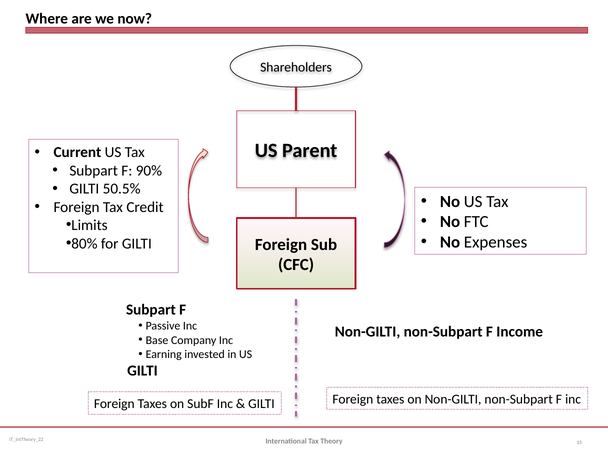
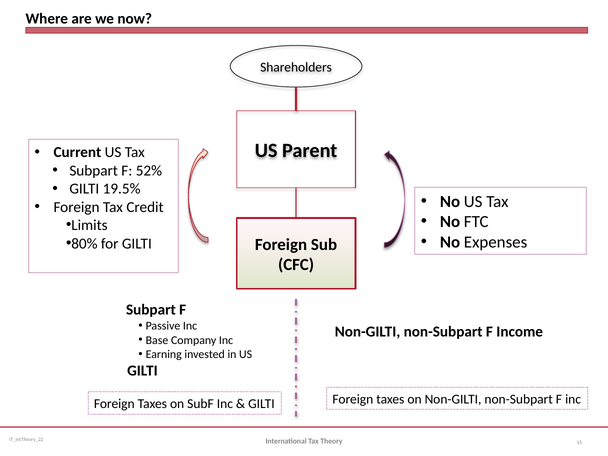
90%: 90% -> 52% (149, 171)
50.5%: 50.5% -> 19.5% (122, 189)
